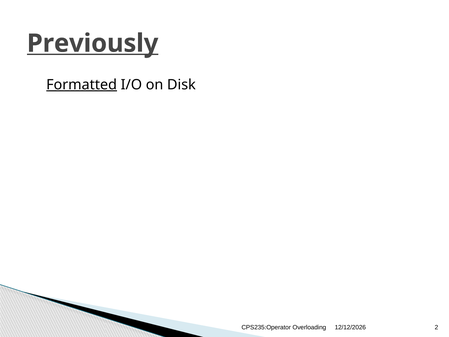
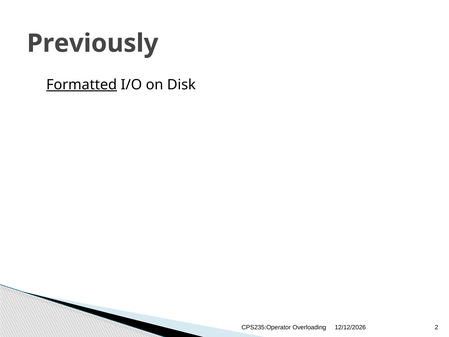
Previously underline: present -> none (93, 43)
